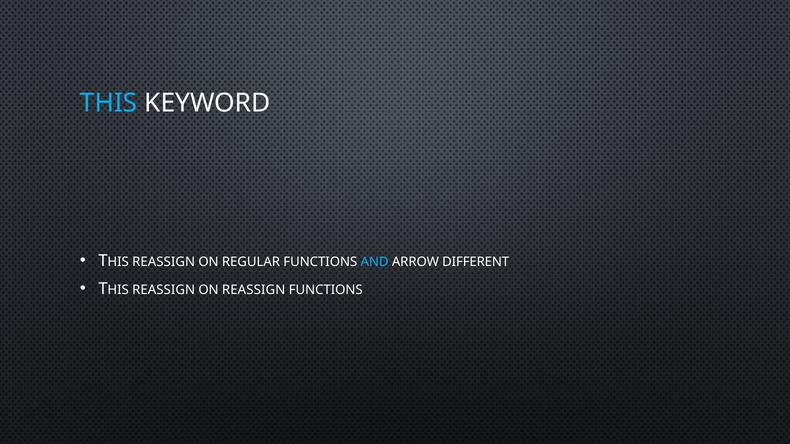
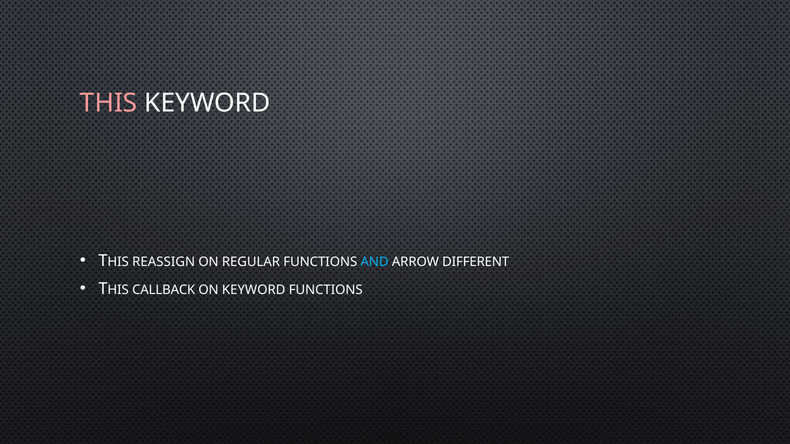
THIS colour: light blue -> pink (109, 103)
REASSIGN: REASSIGN -> CALLBACK (164, 290)
ON REASSIGN: REASSIGN -> KEYWORD (254, 290)
